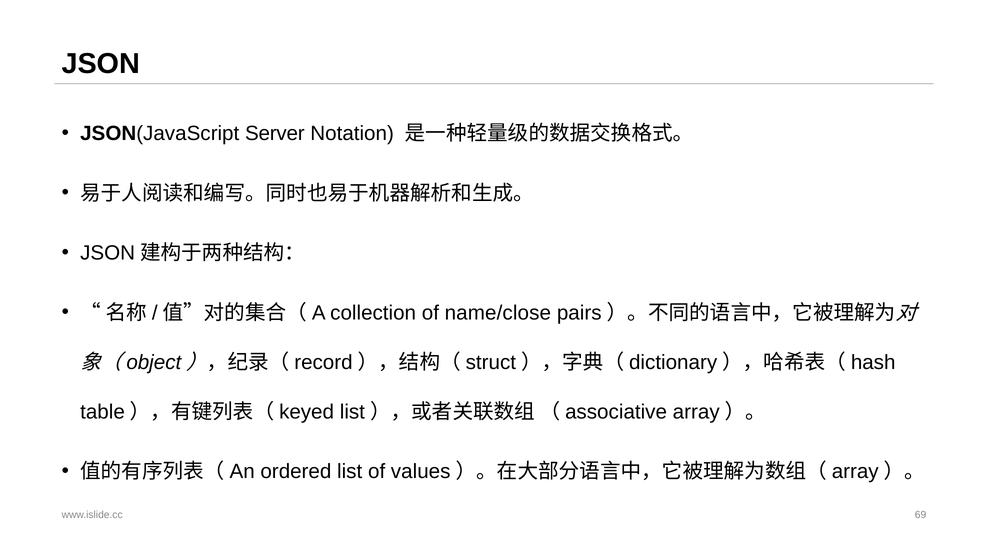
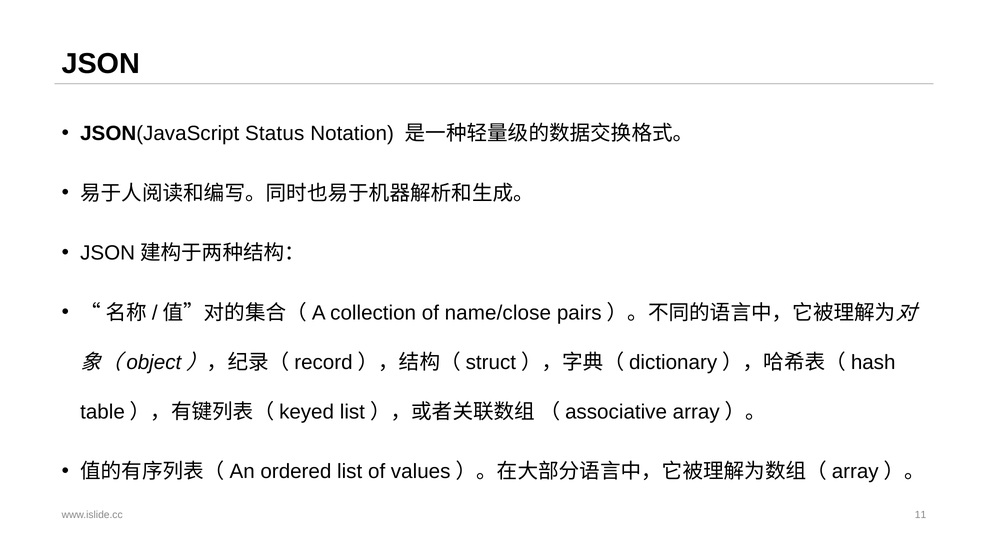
Server: Server -> Status (275, 133)
69: 69 -> 11 (921, 515)
